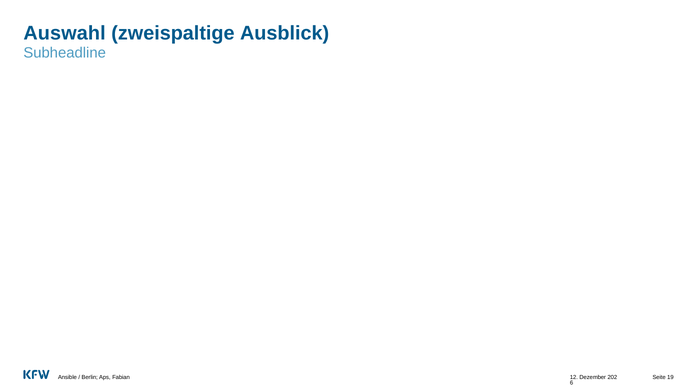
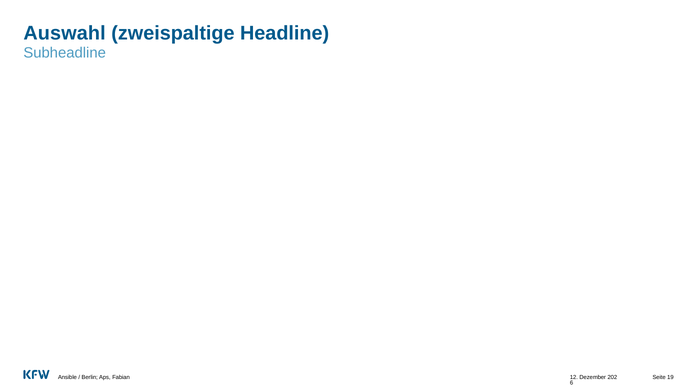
Ausblick: Ausblick -> Headline (285, 33)
